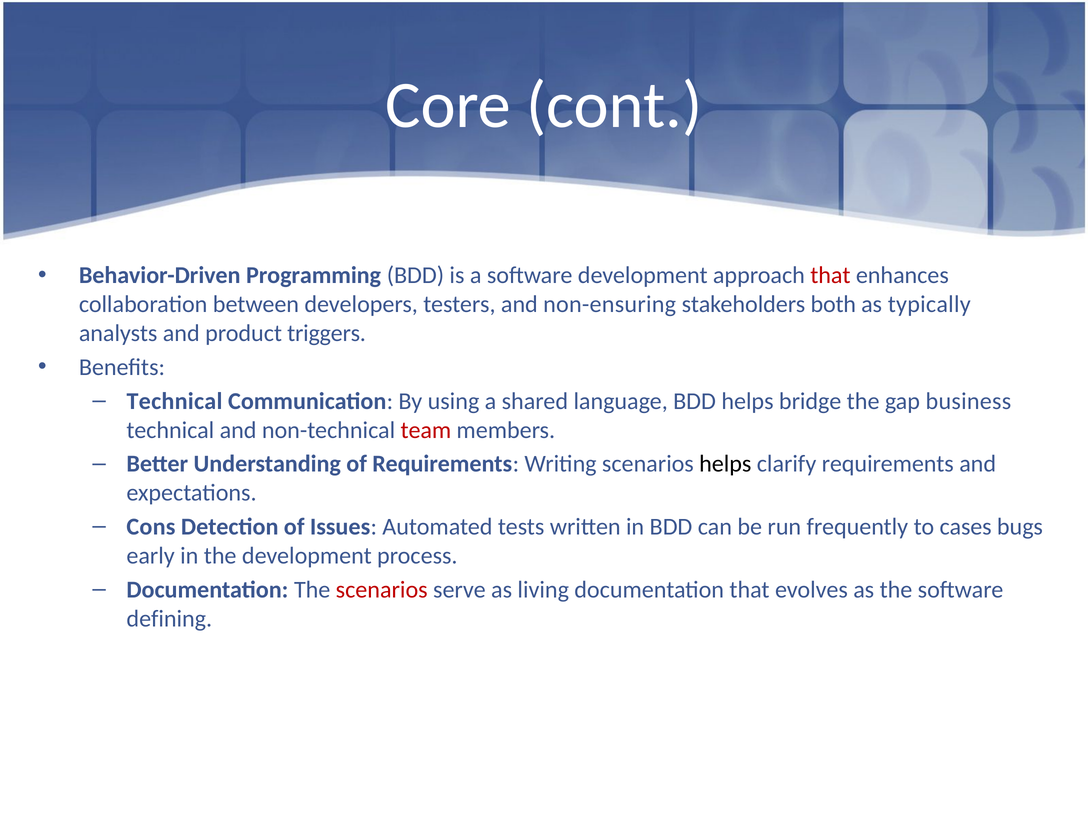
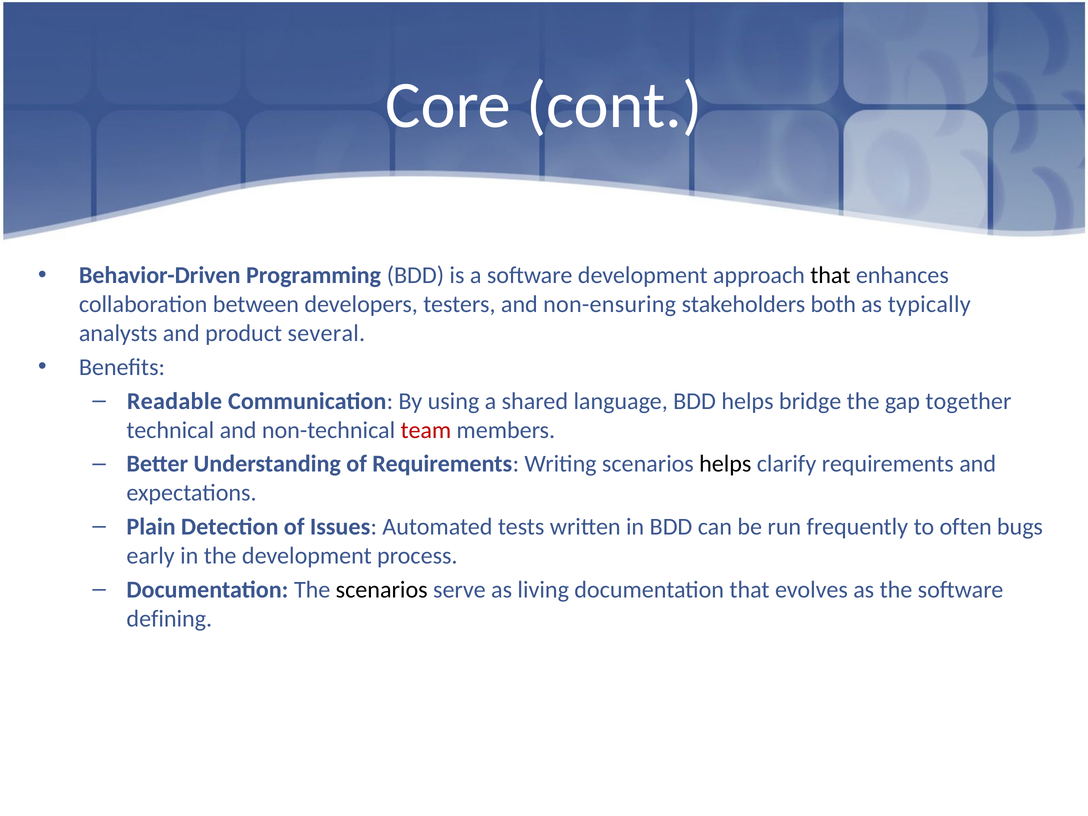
that colour: red -> black (830, 276)
triggers: triggers -> several (326, 334)
Technical: Technical -> Readable (174, 401)
business: business -> together (968, 401)
Cons: Cons -> Plain (151, 527)
cases: cases -> often (966, 527)
scenarios colour: red -> black (382, 590)
